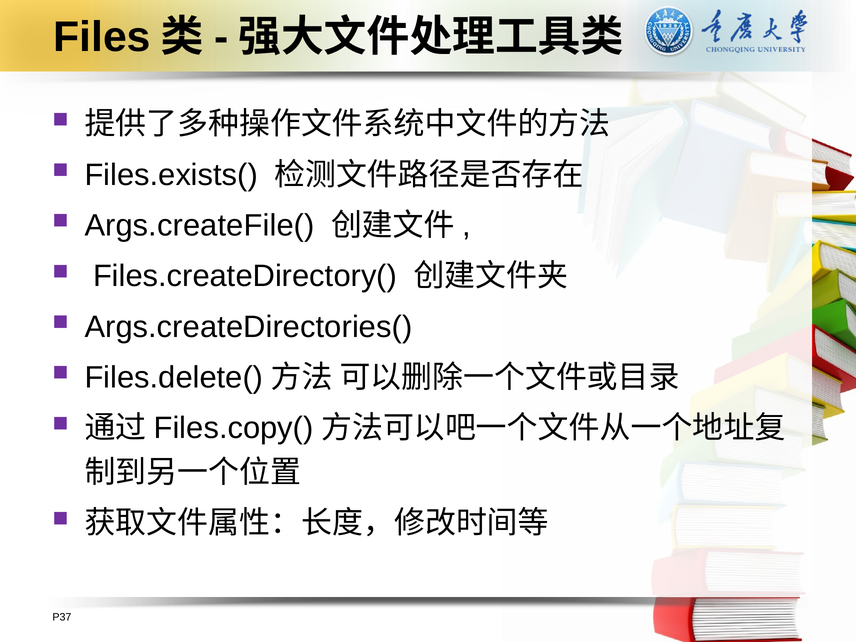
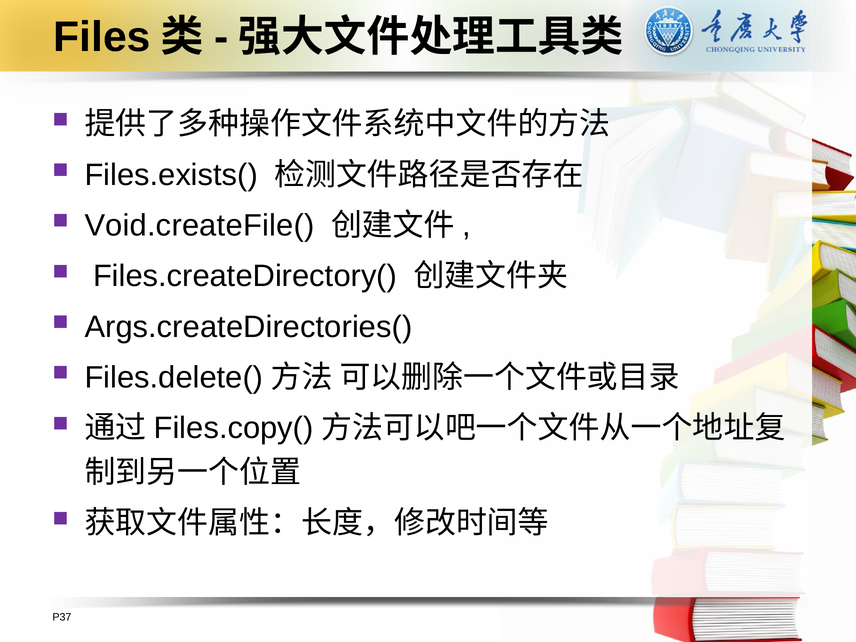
Args.createFile(: Args.createFile( -> Void.createFile( (199, 226)
